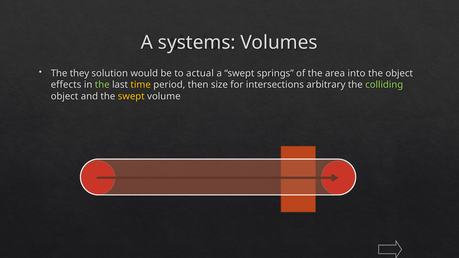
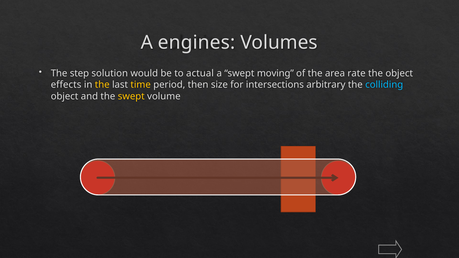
systems: systems -> engines (197, 43)
they: they -> step (79, 73)
springs: springs -> moving (275, 73)
into: into -> rate (357, 73)
the colour: light green -> yellow (102, 85)
colliding colour: light green -> light blue (384, 85)
